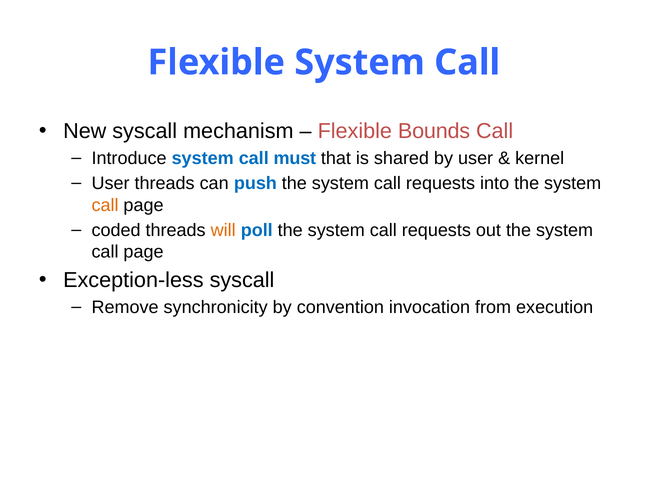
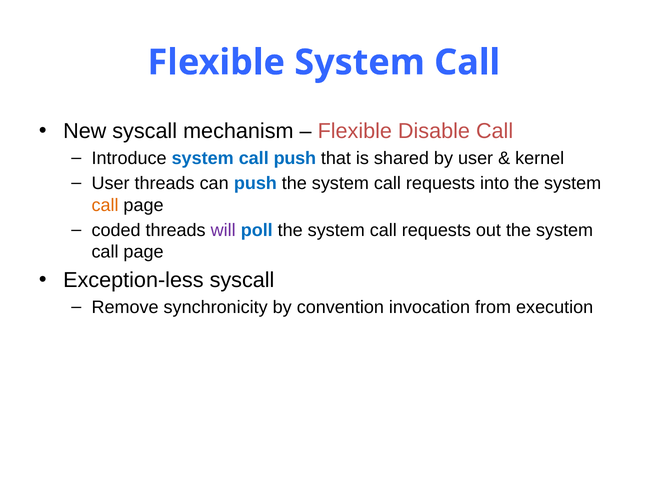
Bounds: Bounds -> Disable (434, 131)
call must: must -> push (295, 158)
will colour: orange -> purple (223, 230)
